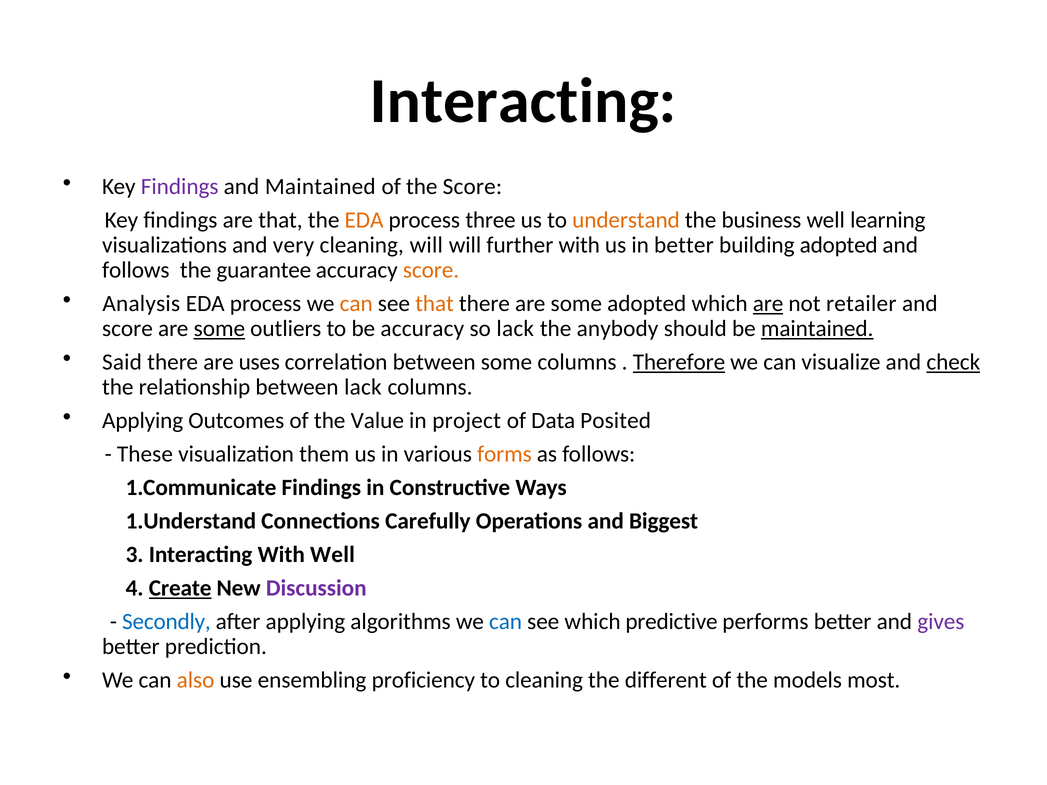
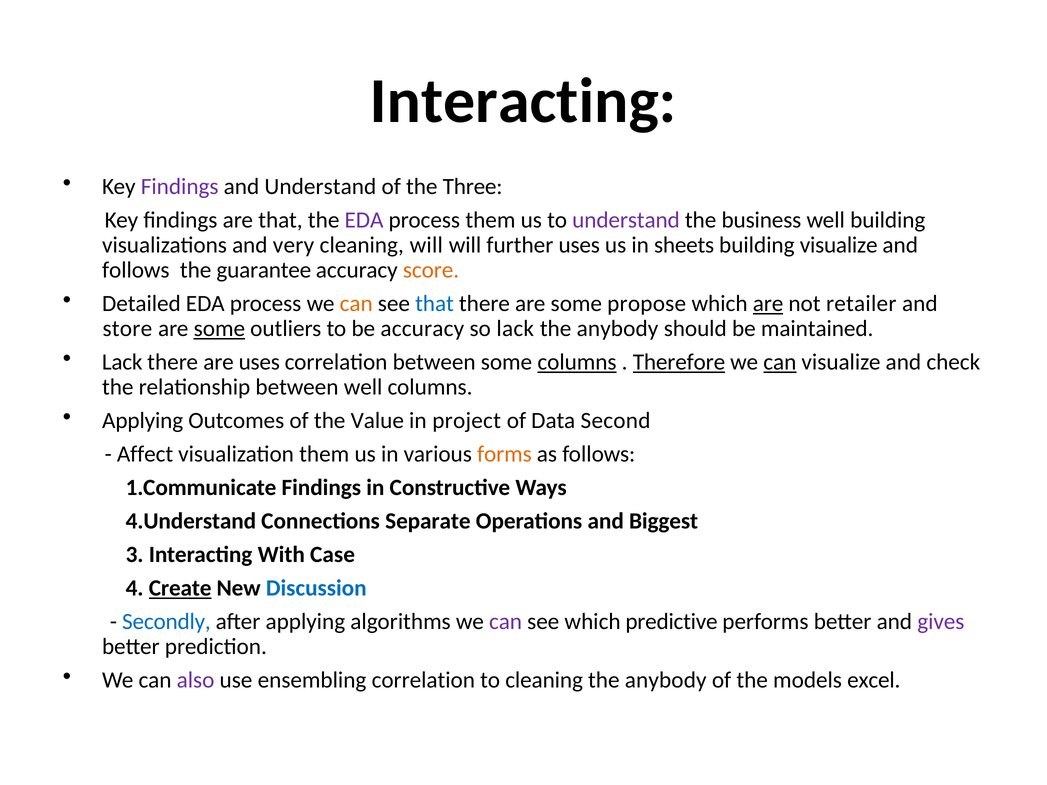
and Maintained: Maintained -> Understand (320, 187)
the Score: Score -> Three (473, 187)
EDA colour: orange -> purple (364, 220)
process three: three -> them (490, 220)
understand colour: orange -> purple (626, 220)
well learning: learning -> building (888, 220)
further with: with -> uses (579, 245)
in better: better -> sheets (684, 245)
building adopted: adopted -> visualize (839, 245)
Analysis: Analysis -> Detailed (141, 304)
that colour: orange -> blue (435, 304)
some adopted: adopted -> propose (647, 304)
score: score -> store (127, 329)
maintained underline: present -> none (817, 329)
Said: Said -> Lack (122, 362)
columns underline: none -> present (577, 362)
can underline: none -> present (780, 362)
check underline: present -> none (953, 362)
between lack: lack -> well (363, 387)
Posited: Posited -> Second (616, 421)
These: These -> Affect (145, 454)
1.Understand: 1.Understand -> 4.Understand (191, 521)
Carefully: Carefully -> Separate (428, 521)
With Well: Well -> Case (333, 555)
Discussion colour: purple -> blue (316, 588)
can colour: blue -> purple (506, 622)
also colour: orange -> purple (196, 680)
ensembling proficiency: proficiency -> correlation (423, 680)
different: different -> anybody (666, 680)
most: most -> excel (874, 680)
